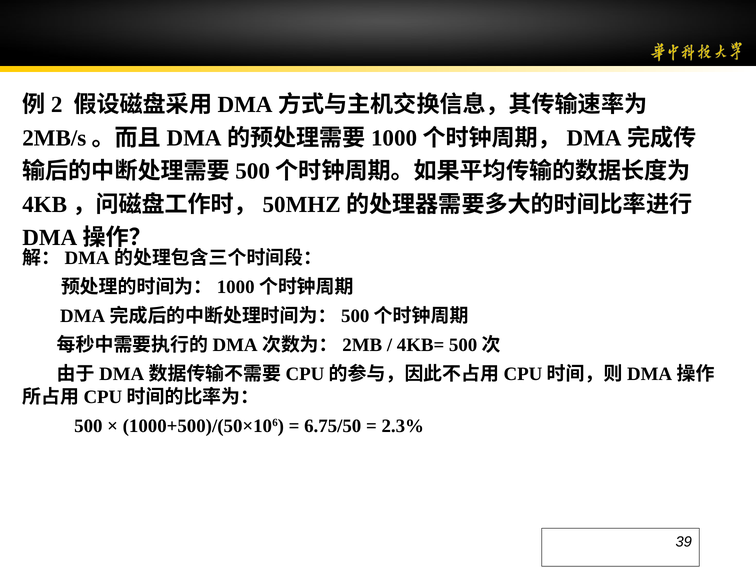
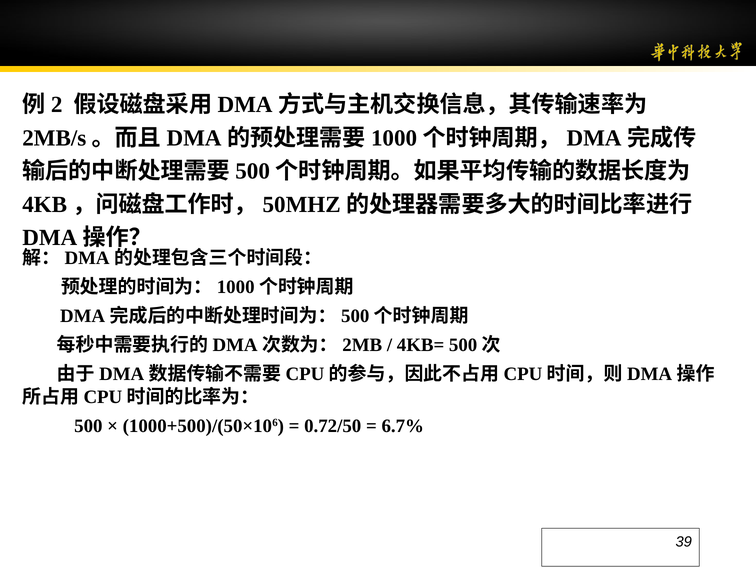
6.75/50: 6.75/50 -> 0.72/50 (333, 426)
2.3%: 2.3% -> 6.7% (403, 426)
